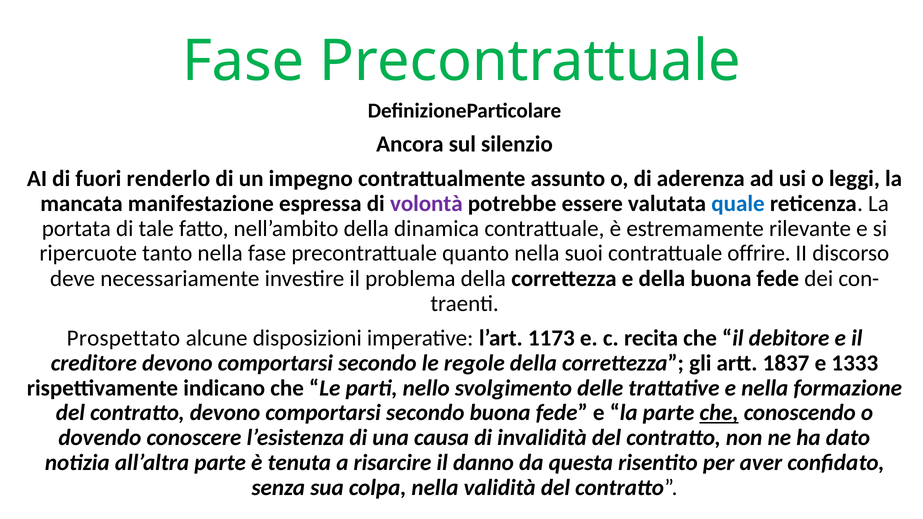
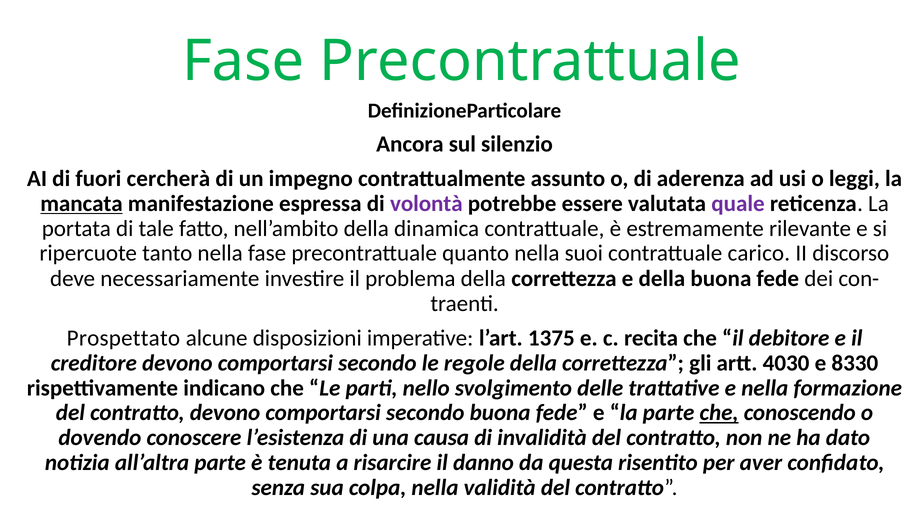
renderlo: renderlo -> cercherà (168, 179)
mancata underline: none -> present (82, 204)
quale colour: blue -> purple (738, 204)
offrire: offrire -> carico (759, 253)
1173: 1173 -> 1375 (551, 338)
1837: 1837 -> 4030 (786, 363)
1333: 1333 -> 8330 (855, 363)
